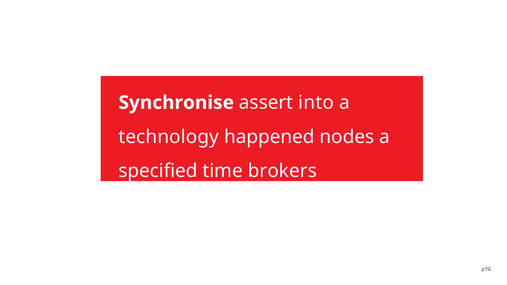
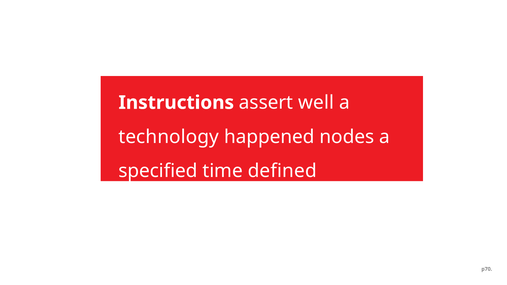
Synchronise: Synchronise -> Instructions (176, 103)
into: into -> well (316, 103)
brokers: brokers -> defined (282, 171)
